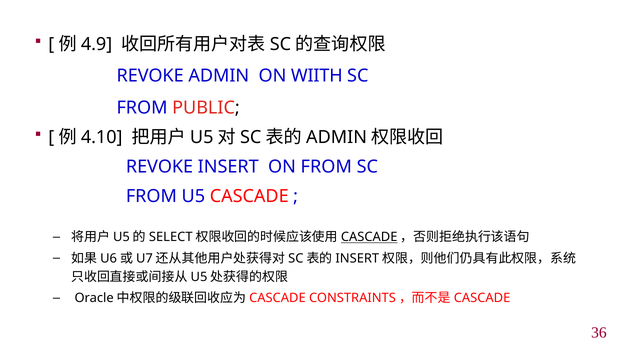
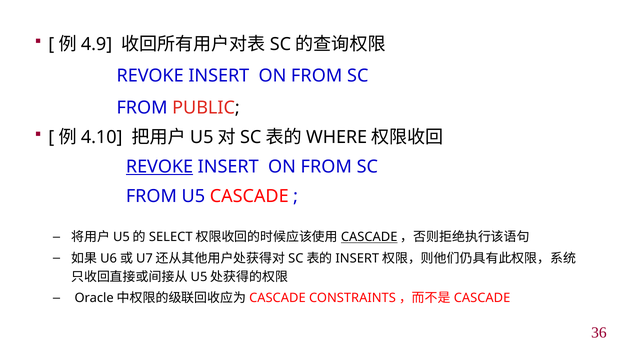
ADMIN: ADMIN -> INSERT (219, 76)
WIITH: WIITH -> FROM (317, 76)
ADMIN: ADMIN -> WHERE (337, 137)
REVOKE underline: none -> present (160, 167)
